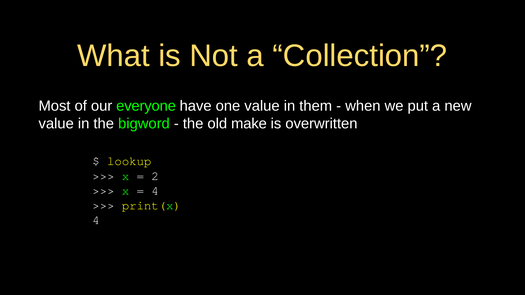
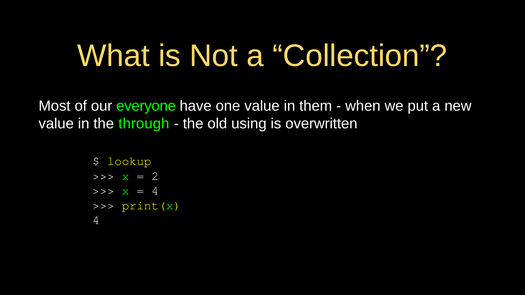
bigword: bigword -> through (144, 124)
make: make -> using (249, 124)
